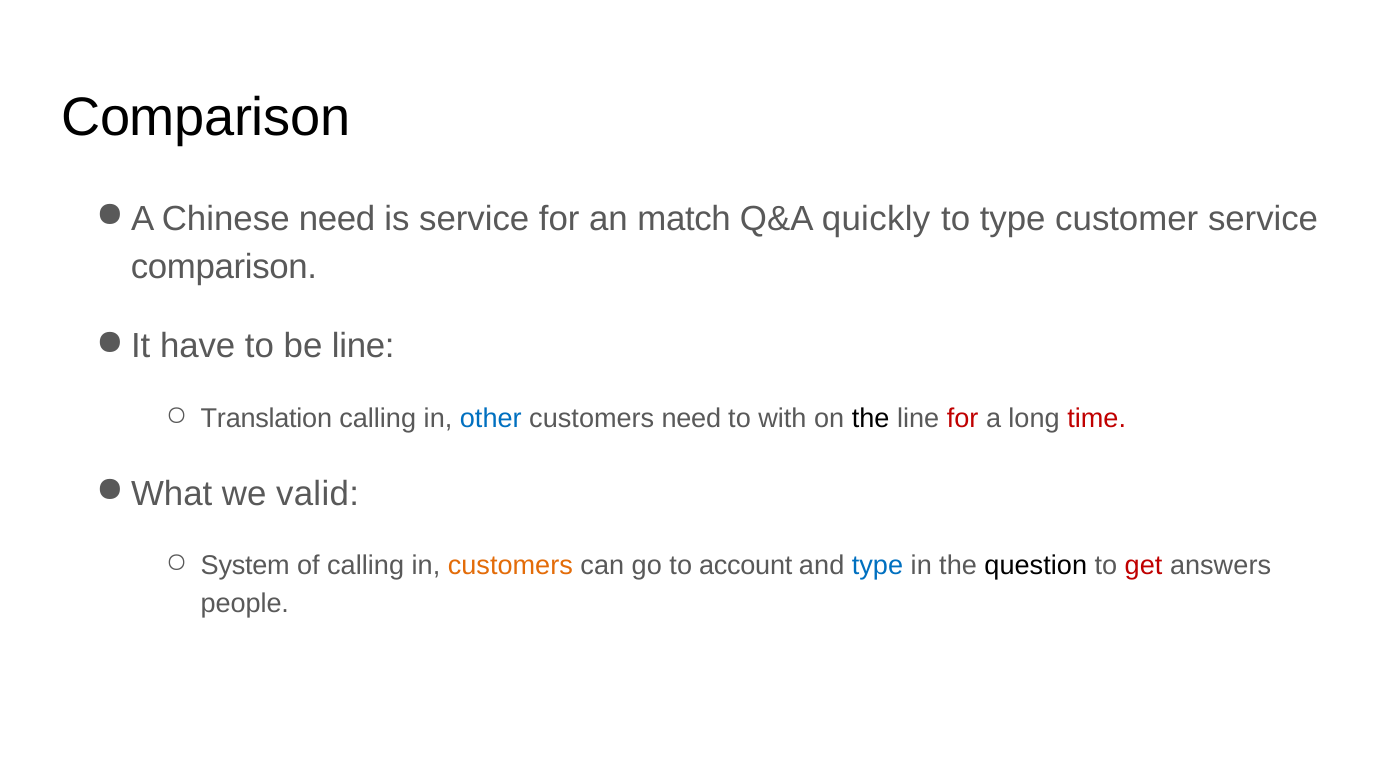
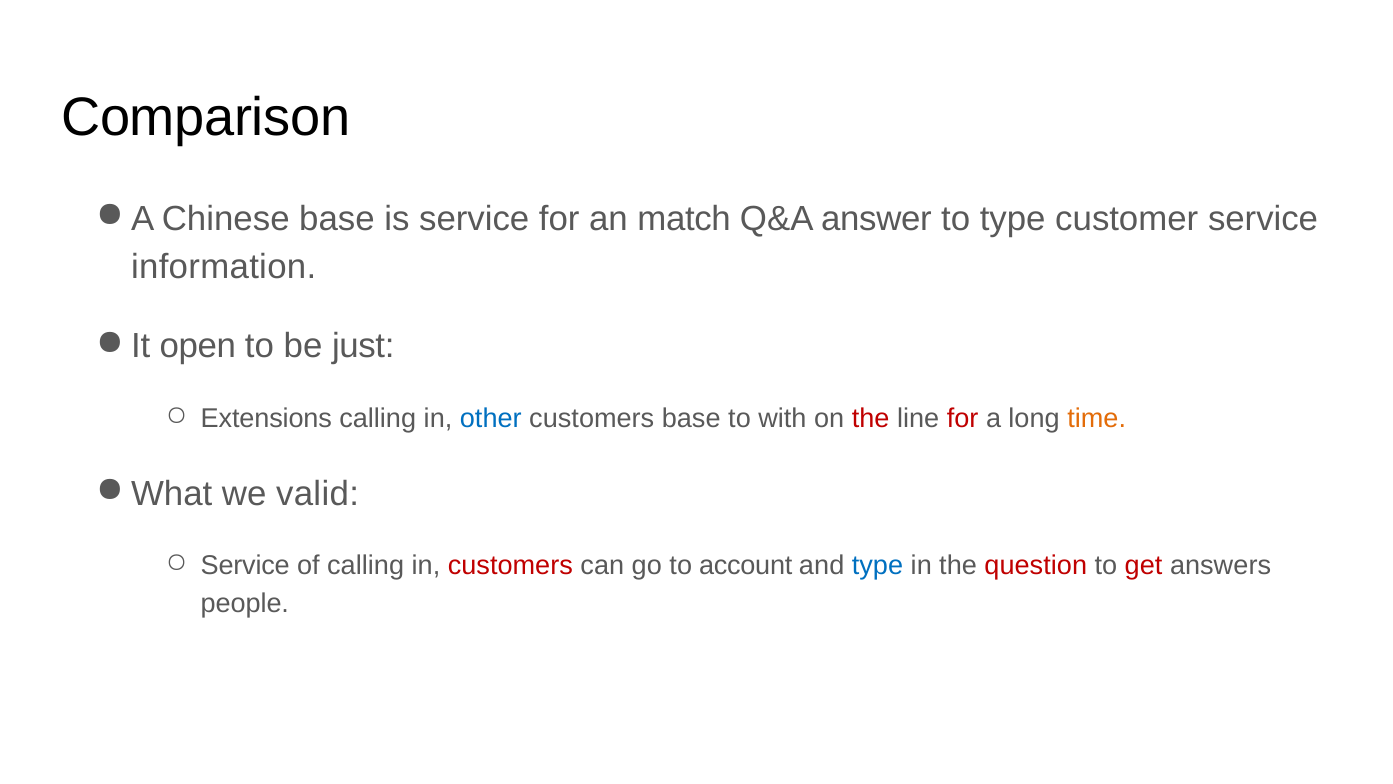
Chinese need: need -> base (337, 219)
quickly: quickly -> answer (876, 219)
comparison: comparison -> information (224, 267)
have: have -> open (198, 346)
be line: line -> just (363, 346)
Translation: Translation -> Extensions (266, 418)
customers need: need -> base (691, 418)
the colour: black -> red (871, 418)
time colour: red -> orange (1097, 418)
System: System -> Service (245, 566)
customers colour: orange -> red (510, 566)
question colour: black -> red (1036, 566)
